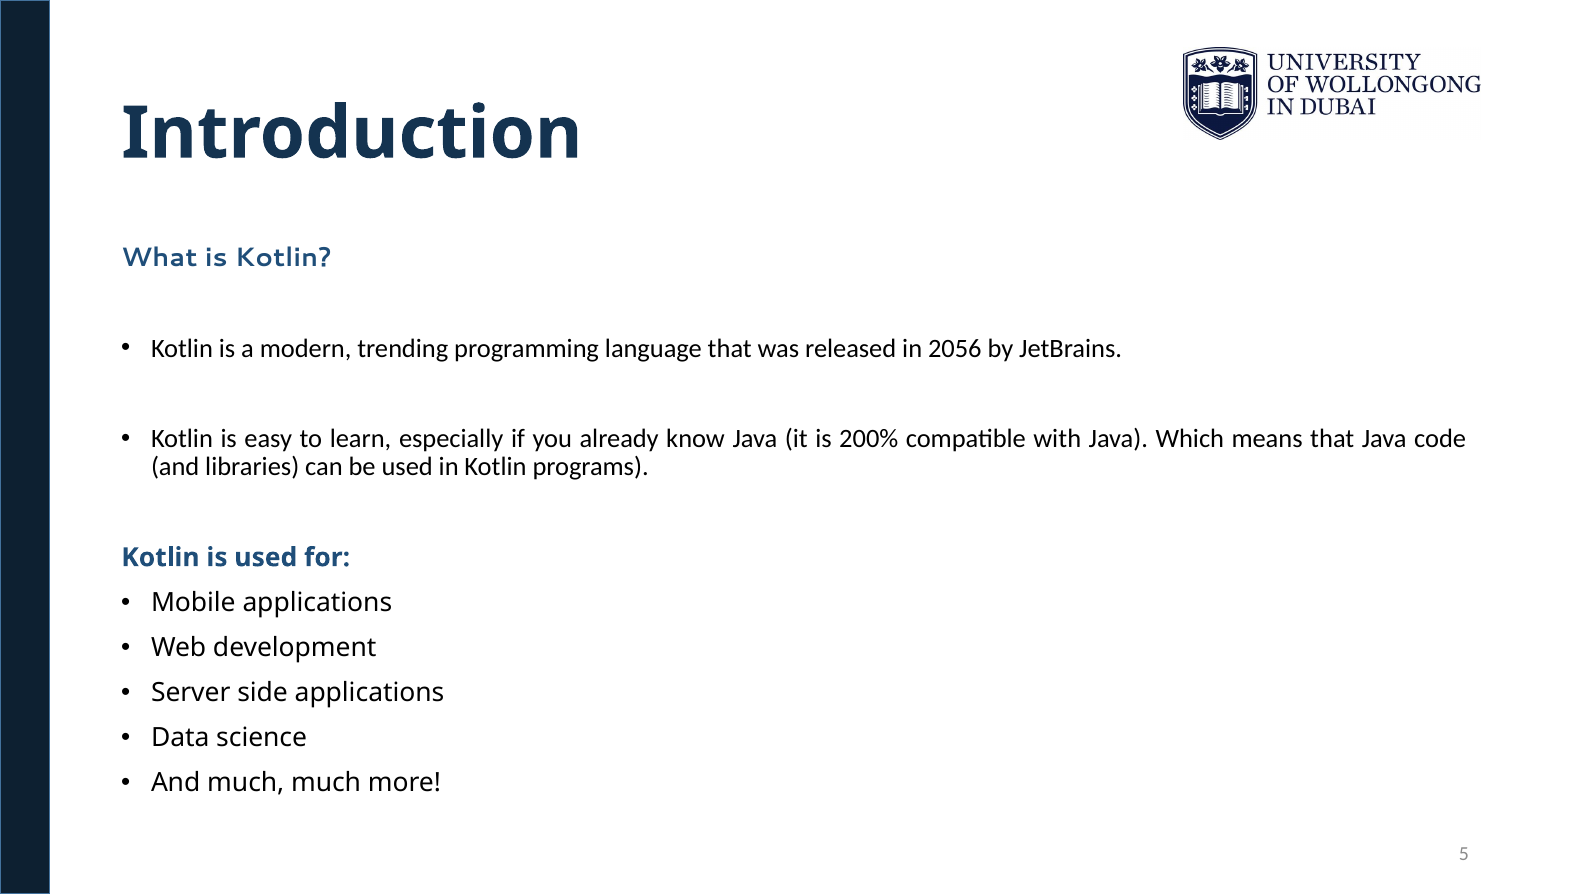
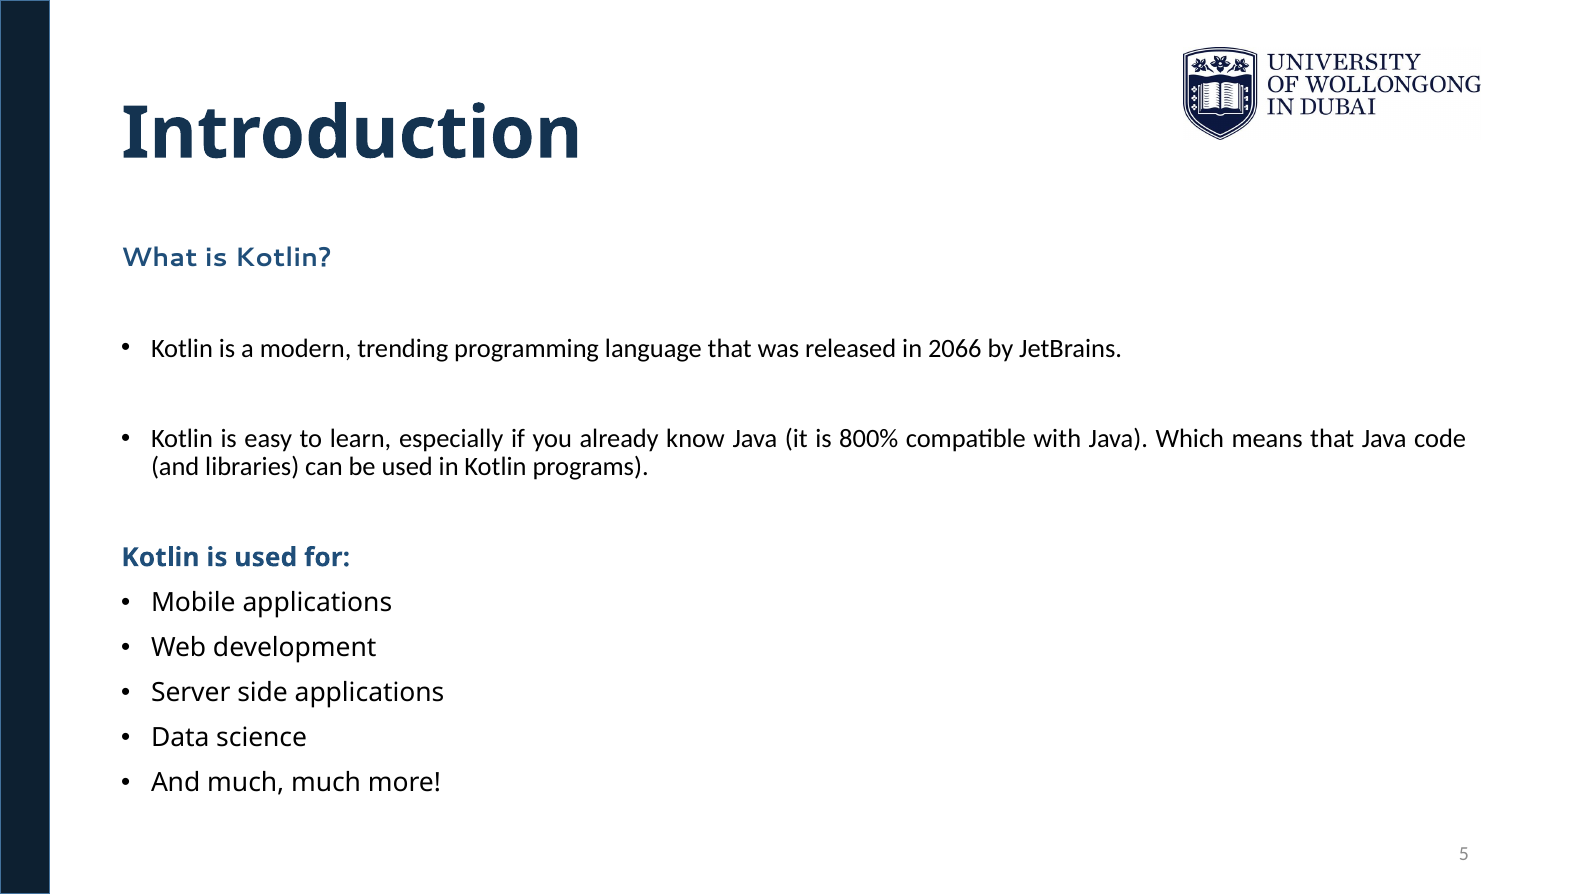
2056: 2056 -> 2066 (955, 348)
200%: 200% -> 800% (869, 439)
